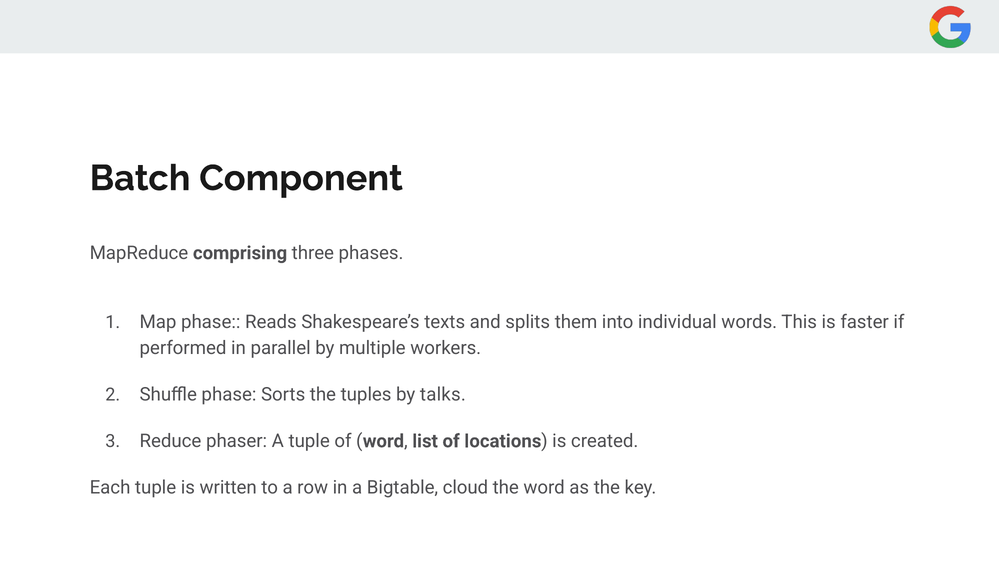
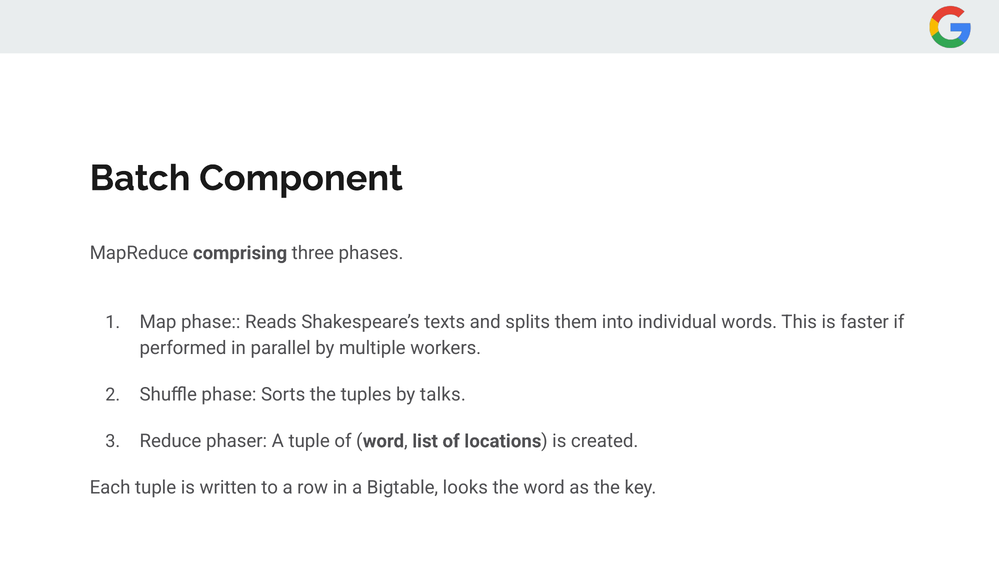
cloud: cloud -> looks (465, 488)
